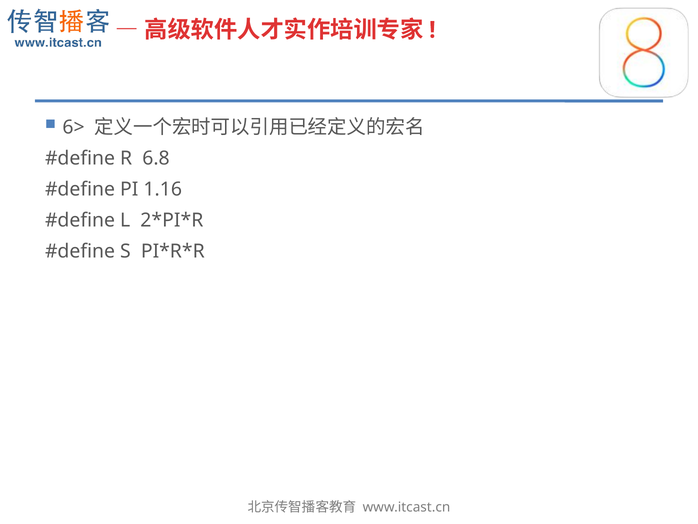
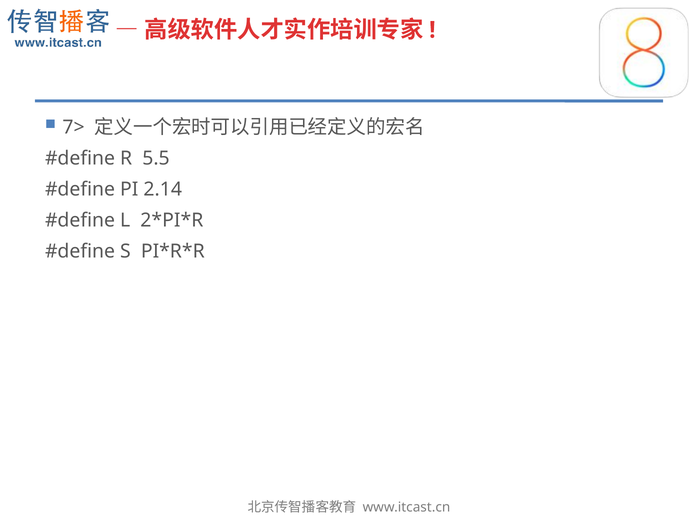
6>: 6> -> 7> (74, 127)
6.8: 6.8 -> 5.5 (156, 158)
1.16: 1.16 -> 2.14 (163, 189)
